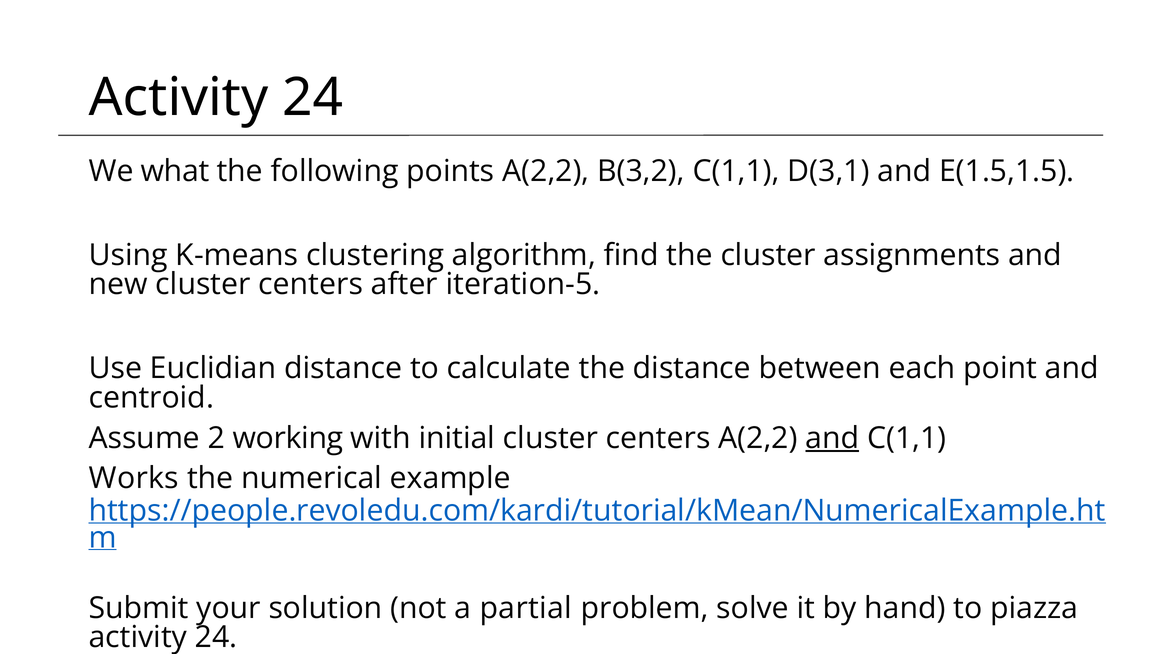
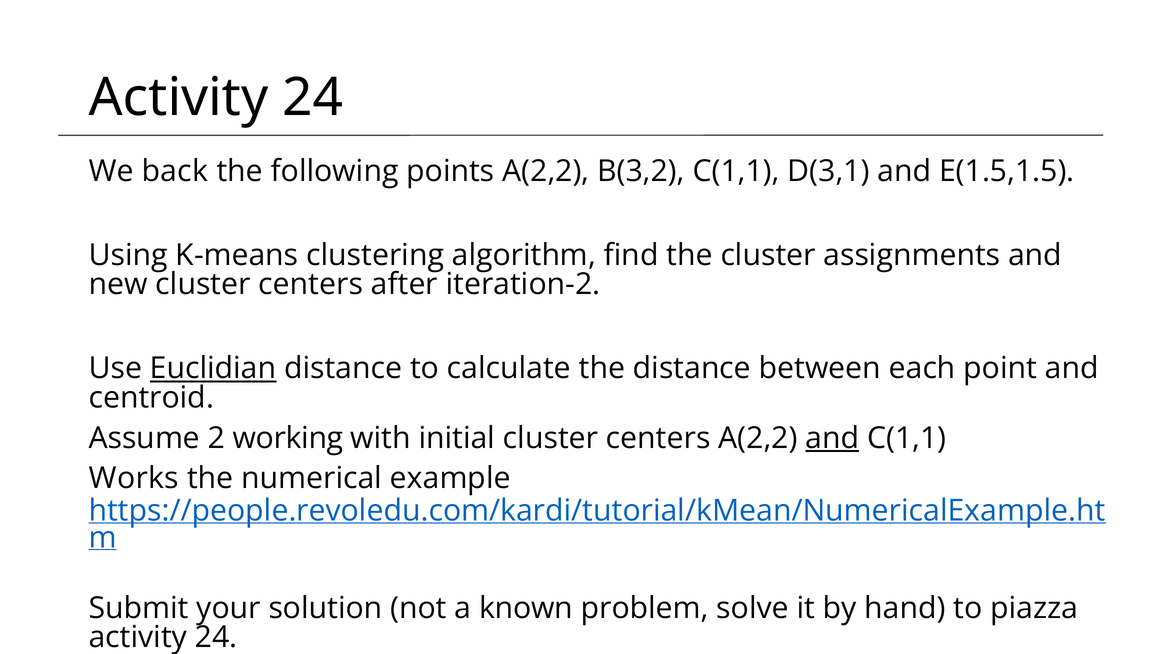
what: what -> back (175, 171)
iteration-5: iteration-5 -> iteration-2 (523, 285)
Euclidian underline: none -> present (213, 368)
partial: partial -> known (526, 608)
